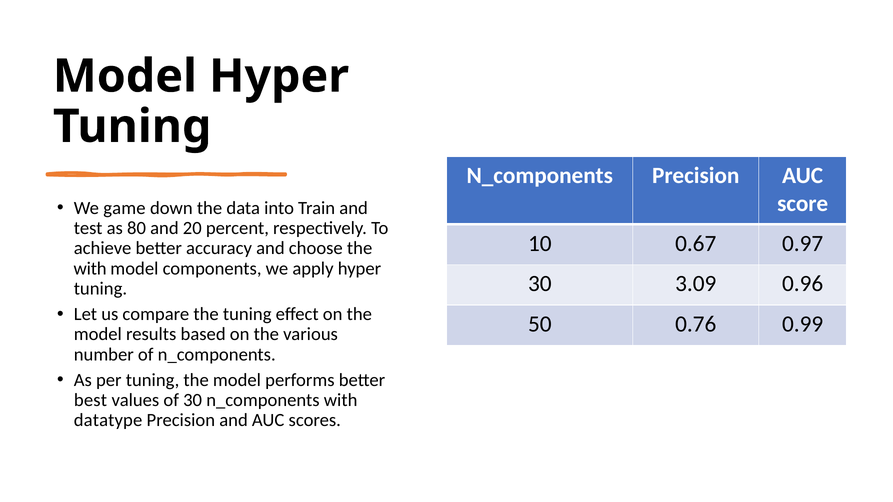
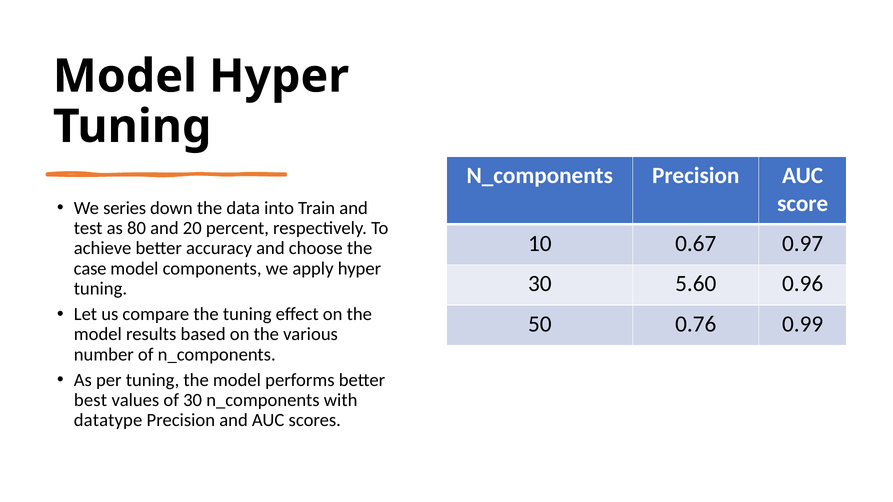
game: game -> series (125, 208)
with: with -> case (90, 269)
3.09: 3.09 -> 5.60 (696, 284)
